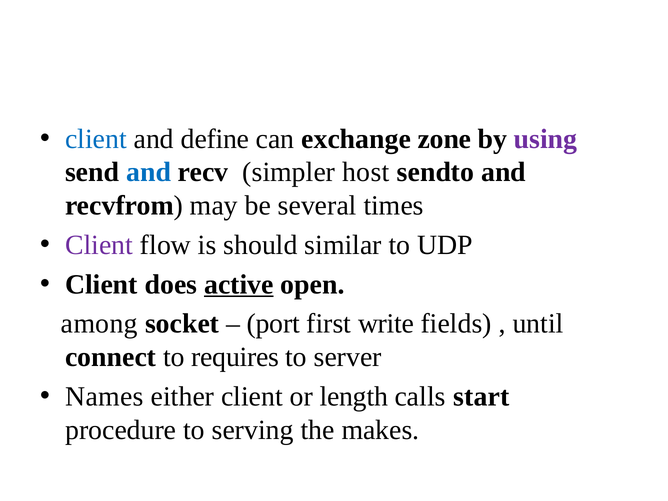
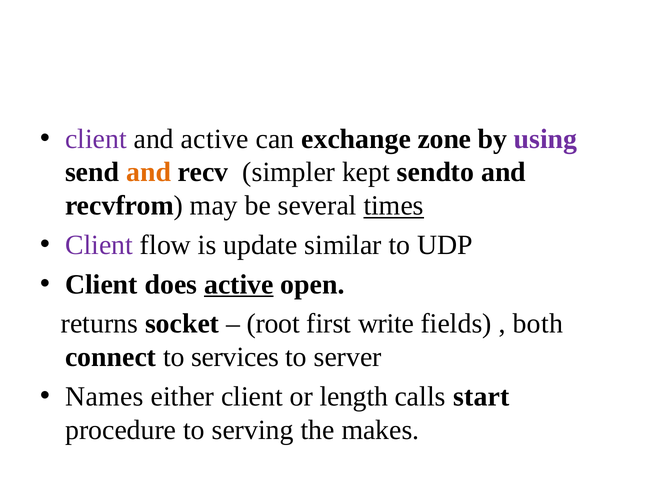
client colour: blue -> purple (96, 139)
and define: define -> active (215, 139)
and colour: blue -> orange (149, 172)
host: host -> kept (366, 172)
times underline: none -> present (394, 206)
should: should -> update (260, 245)
among: among -> returns (99, 324)
port: port -> root (273, 324)
until: until -> both (538, 324)
requires: requires -> services (235, 357)
